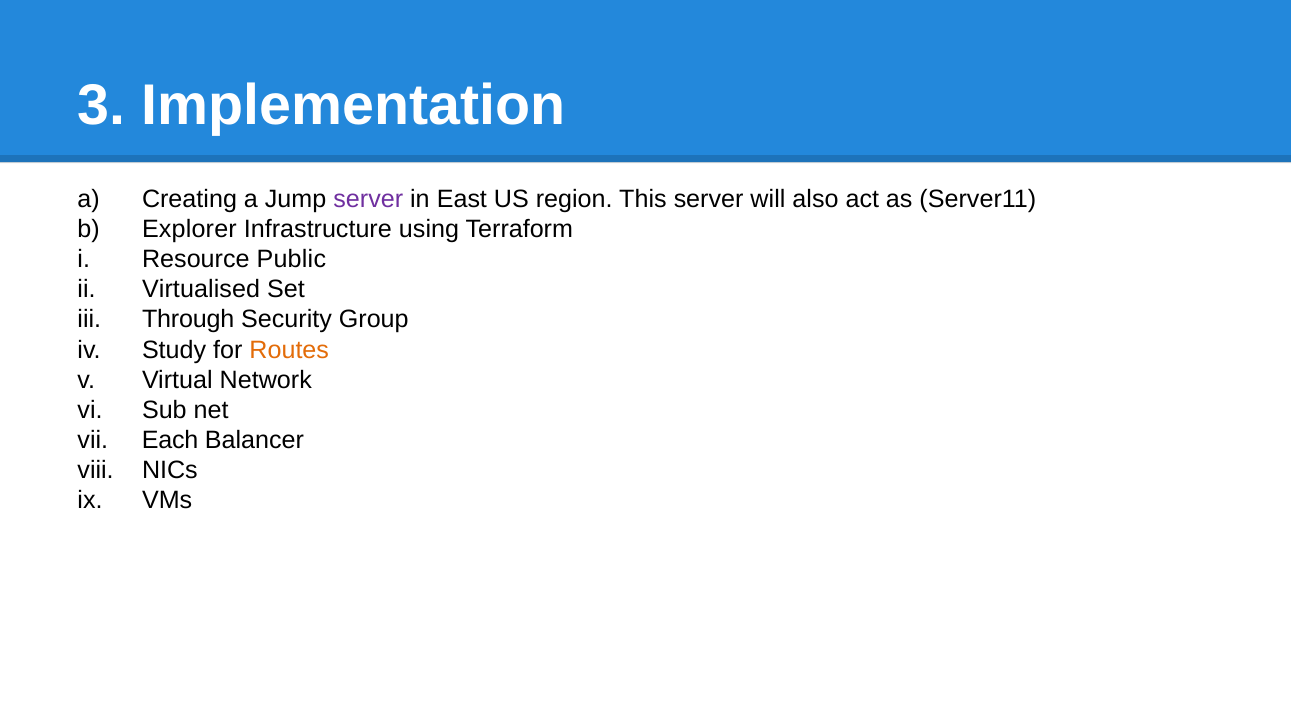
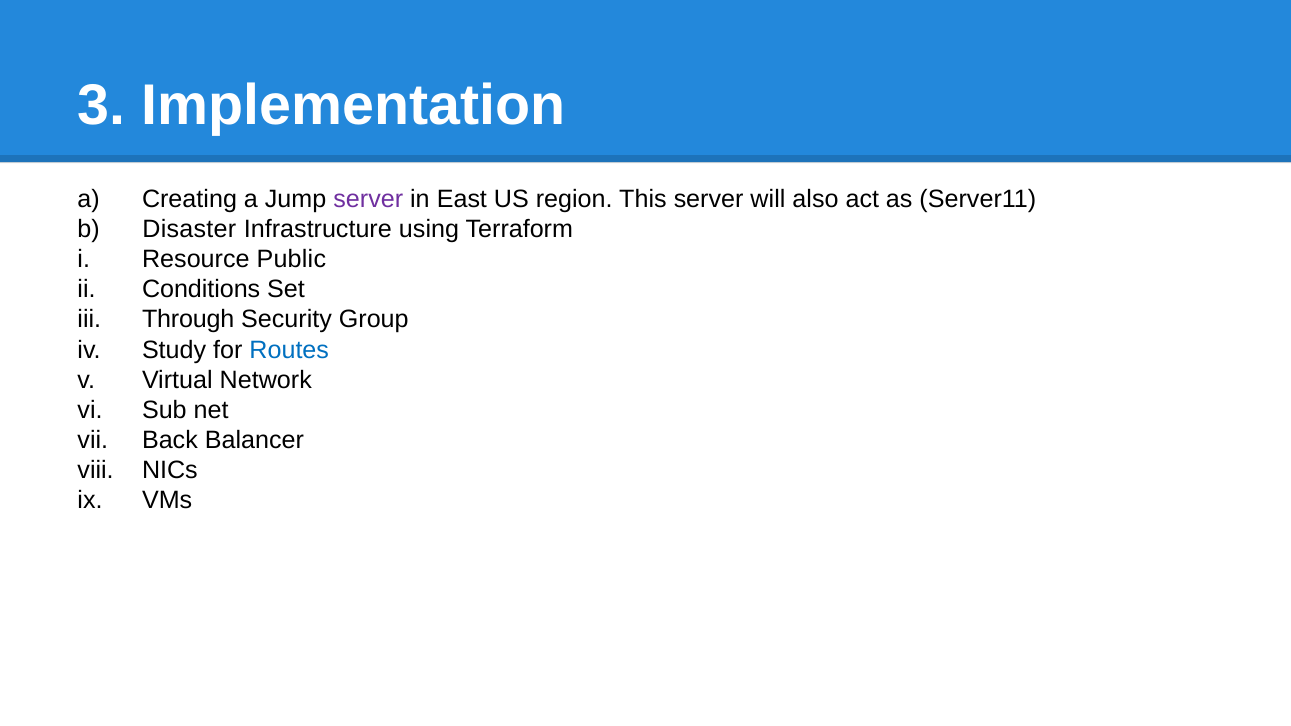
Explorer: Explorer -> Disaster (189, 229)
Virtualised: Virtualised -> Conditions (201, 290)
Routes colour: orange -> blue (289, 350)
Each: Each -> Back (170, 440)
